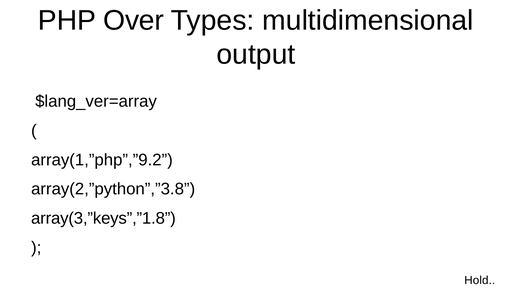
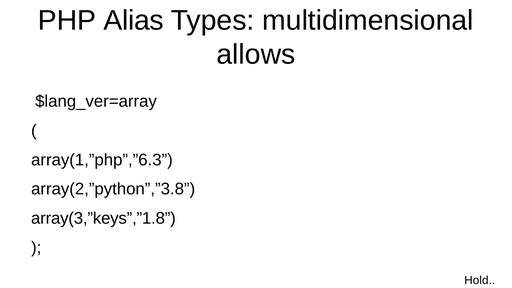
Over: Over -> Alias (134, 20)
output: output -> allows (256, 55)
array(1,”php”,”9.2: array(1,”php”,”9.2 -> array(1,”php”,”6.3 (102, 160)
